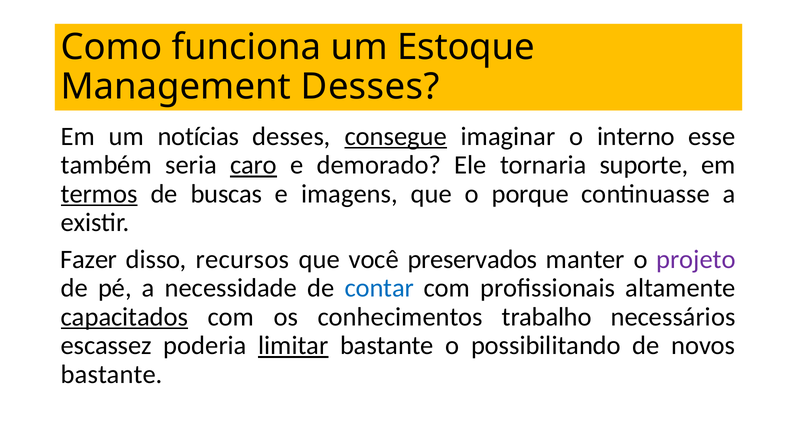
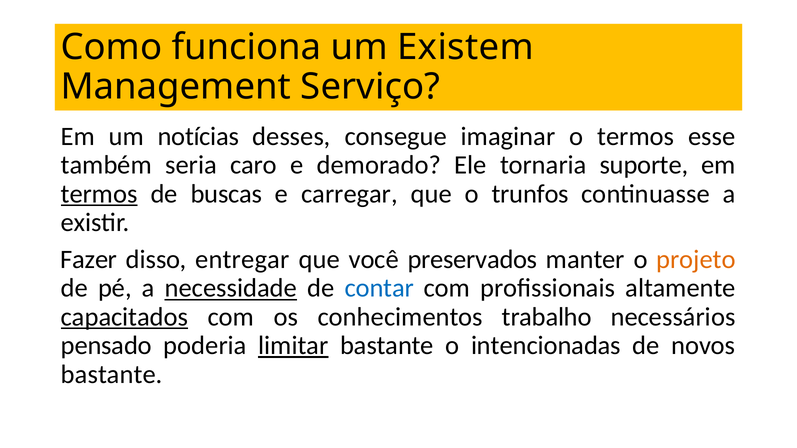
Estoque: Estoque -> Existem (466, 47)
Management Desses: Desses -> Serviço (370, 87)
consegue underline: present -> none (396, 137)
o interno: interno -> termos (636, 137)
caro underline: present -> none (254, 165)
imagens: imagens -> carregar (349, 194)
porque: porque -> trunfos (530, 194)
recursos: recursos -> entregar (243, 260)
projeto colour: purple -> orange (696, 260)
necessidade underline: none -> present (231, 288)
escassez: escassez -> pensado (106, 346)
possibilitando: possibilitando -> intencionadas (546, 346)
